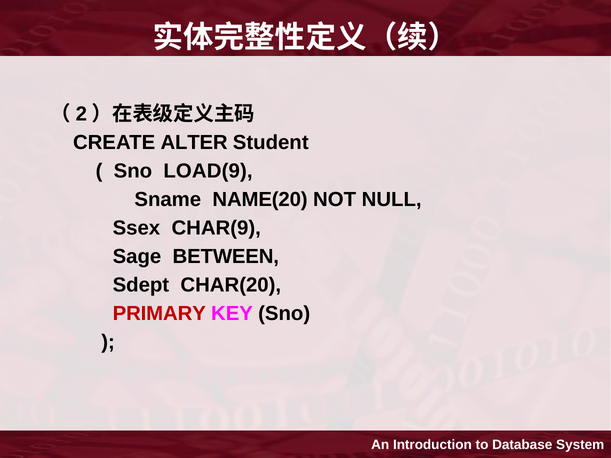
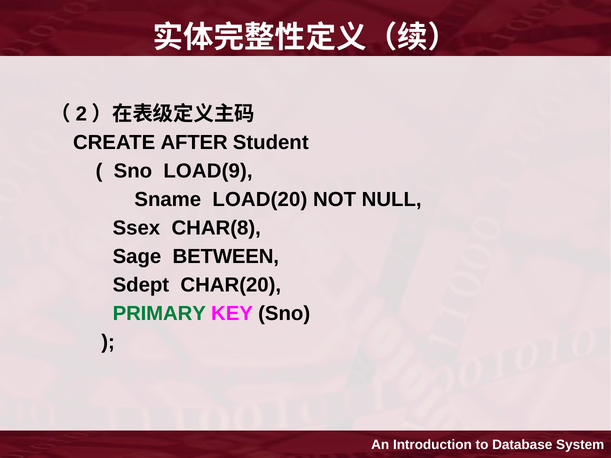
ALTER: ALTER -> AFTER (194, 143)
NAME(20: NAME(20 -> LOAD(20 (260, 200)
CHAR(9: CHAR(9 -> CHAR(8 (216, 228)
PRIMARY colour: red -> green (159, 314)
